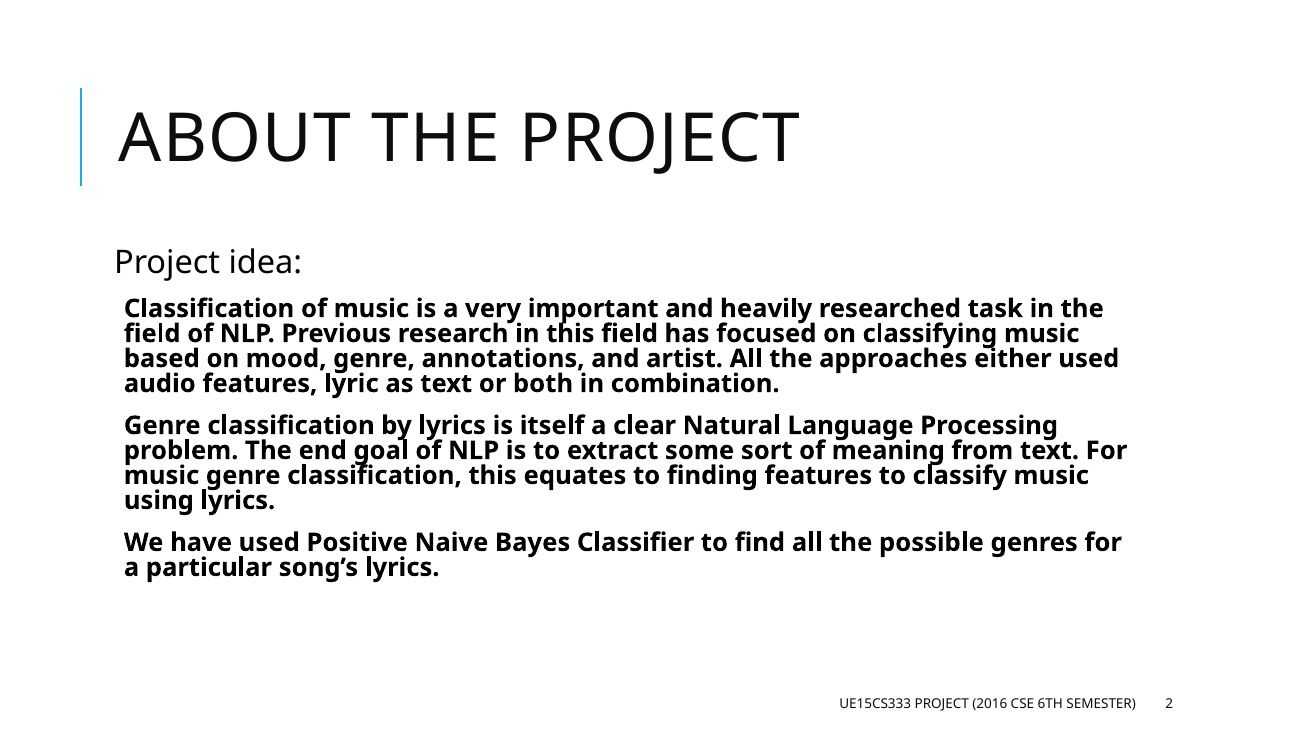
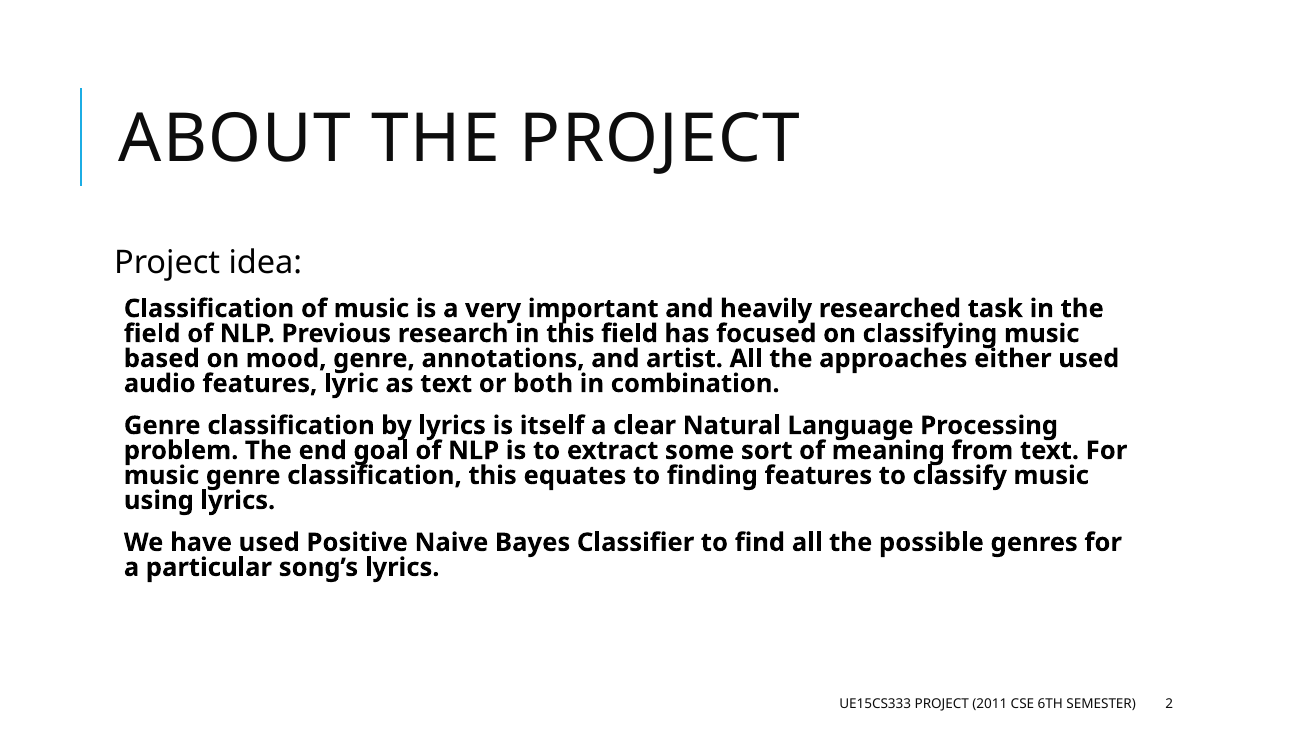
2016: 2016 -> 2011 (990, 704)
